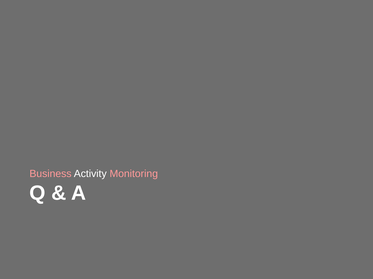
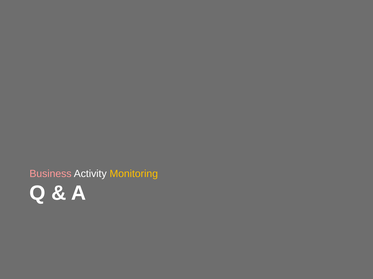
Monitoring colour: pink -> yellow (134, 174)
